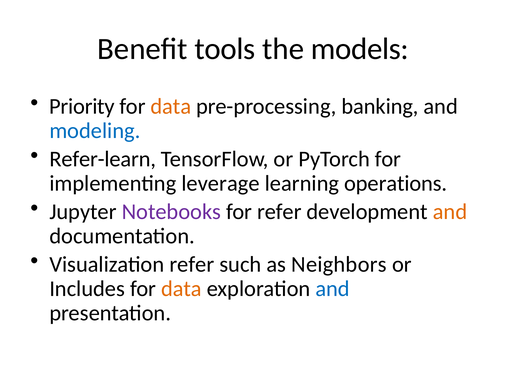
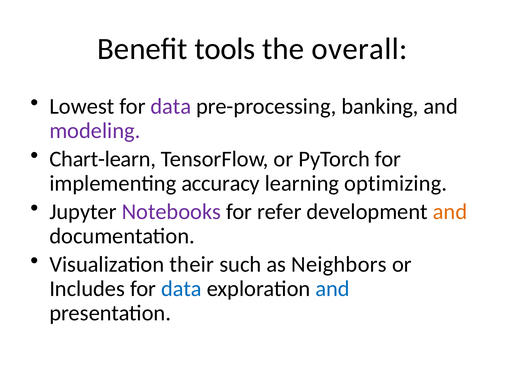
models: models -> overall (359, 49)
Priority: Priority -> Lowest (82, 106)
data colour: orange -> purple (171, 106)
modeling colour: blue -> purple (95, 130)
Refer-learn: Refer-learn -> Chart-learn (103, 159)
leverage: leverage -> accuracy (221, 183)
operations: operations -> optimizing (396, 183)
Visualization refer: refer -> their (192, 264)
data colour: orange -> blue (181, 288)
